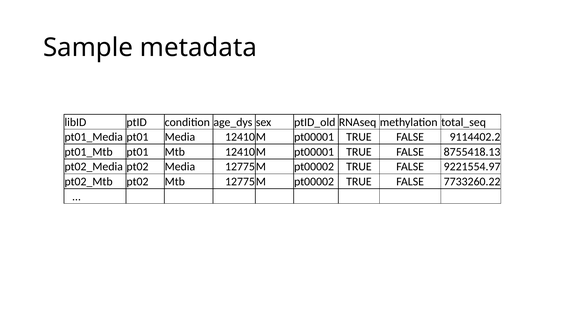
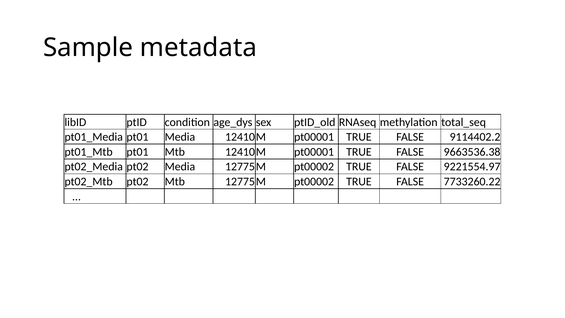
8755418.13: 8755418.13 -> 9663536.38 (472, 152)
